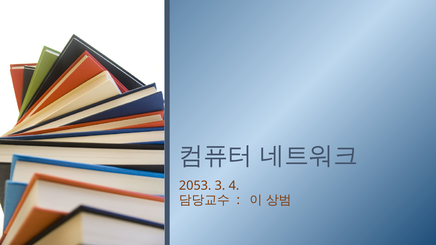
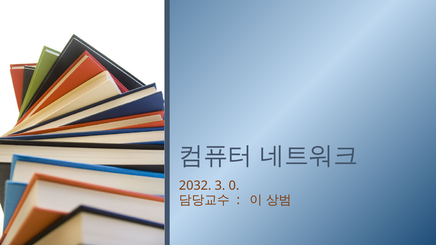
2053: 2053 -> 2032 (195, 186)
4: 4 -> 0 (234, 186)
